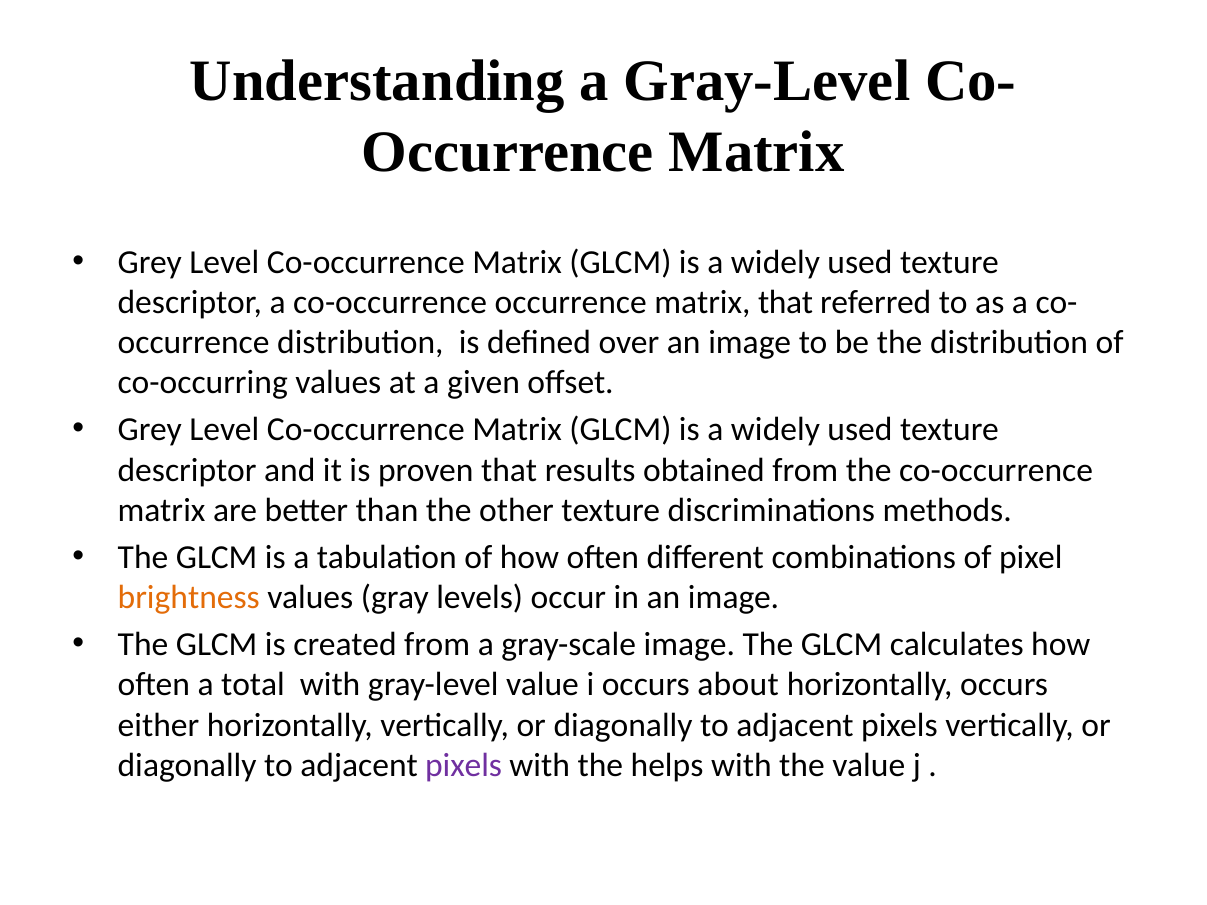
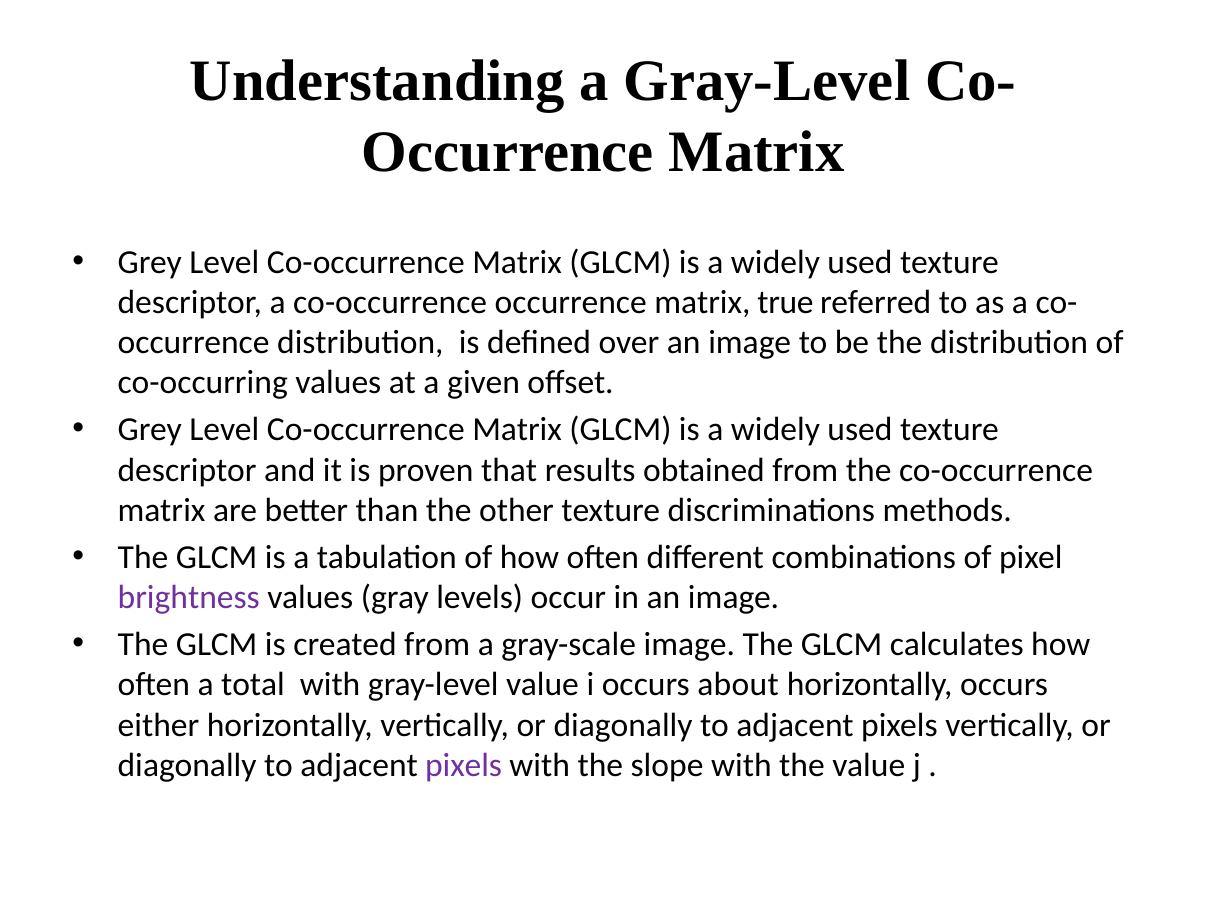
matrix that: that -> true (786, 302)
brightness colour: orange -> purple (189, 598)
helps: helps -> slope (667, 766)
